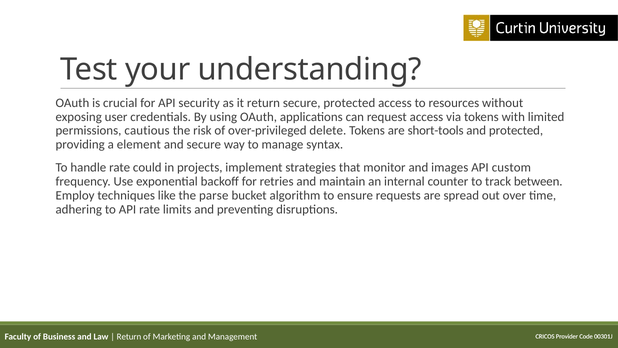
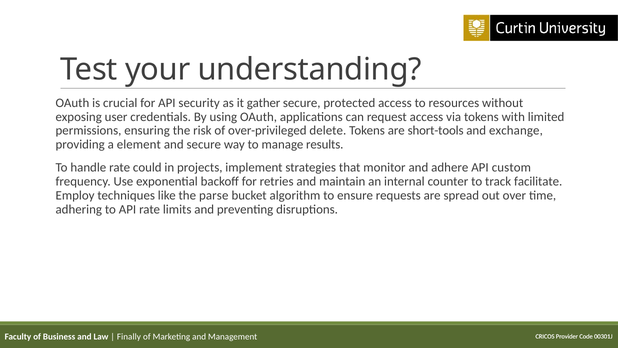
it return: return -> gather (264, 103)
cautious: cautious -> ensuring (147, 131)
and protected: protected -> exchange (516, 131)
syntax: syntax -> results (325, 144)
images: images -> adhere (450, 167)
between: between -> facilitate (538, 181)
Return: Return -> Finally (129, 337)
